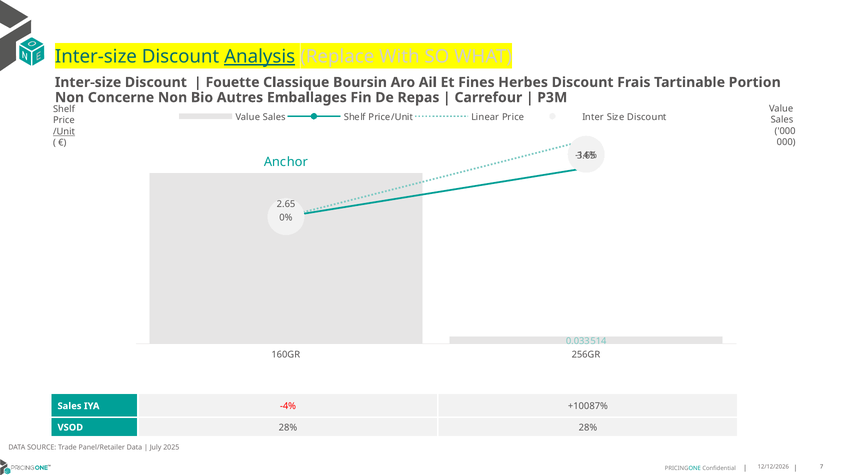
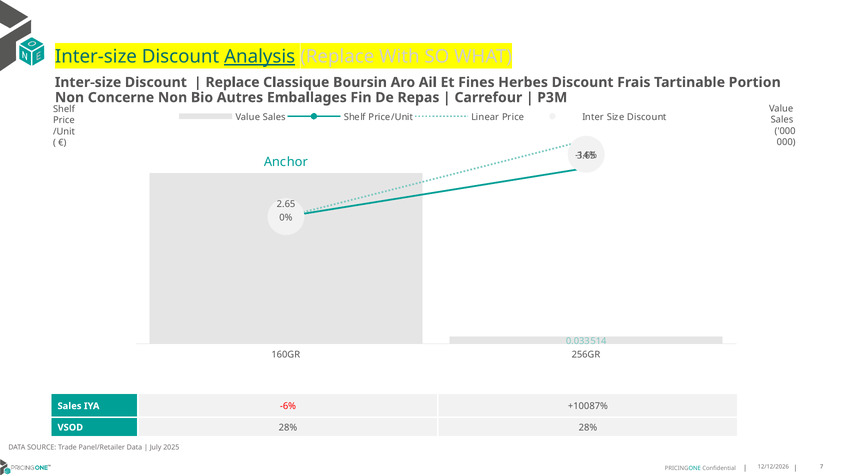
Fouette: Fouette -> Replace (233, 82)
/Unit underline: present -> none (64, 131)
-4%: -4% -> -6% (288, 406)
